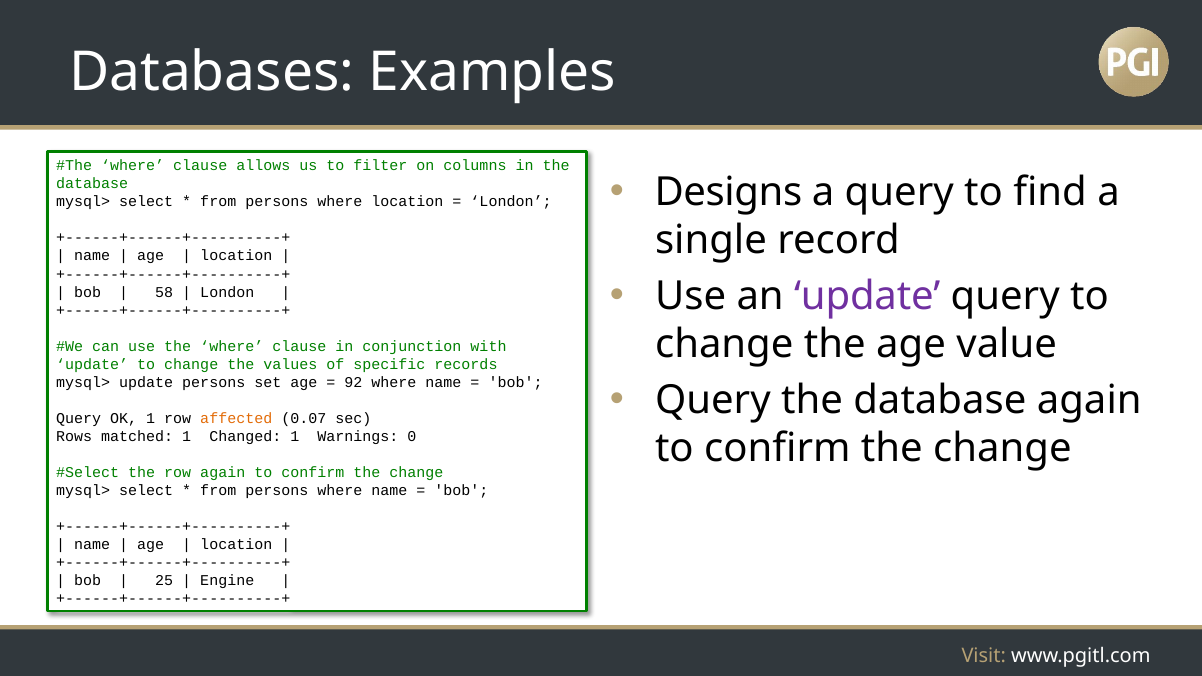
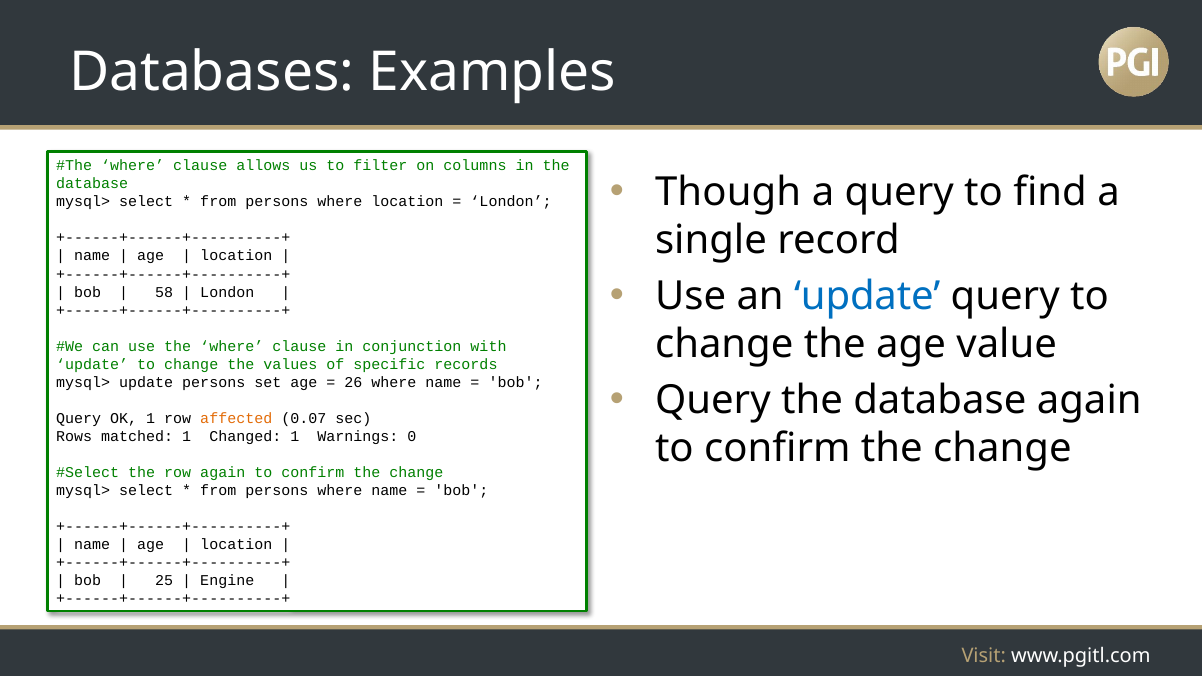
Designs: Designs -> Though (728, 192)
update colour: purple -> blue (867, 296)
92: 92 -> 26 (353, 382)
